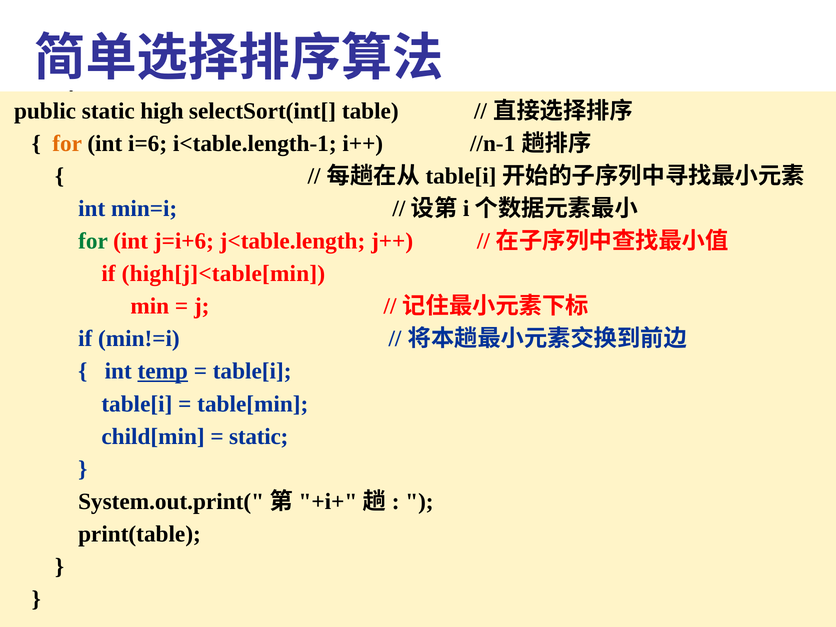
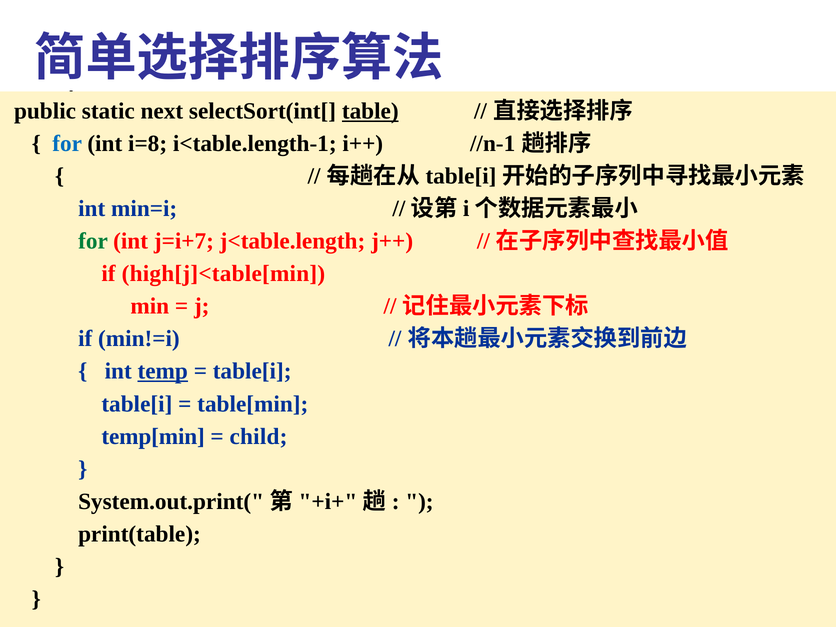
high: high -> next (162, 111)
table underline: none -> present (370, 111)
for colour: orange -> blue (67, 144)
i=6: i=6 -> i=8 (148, 144)
j=i+6: j=i+6 -> j=i+7 (184, 241)
child[min: child[min -> temp[min (153, 436)
static: static -> child (258, 436)
